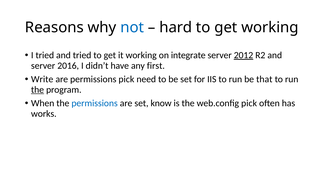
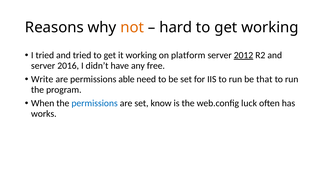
not colour: blue -> orange (132, 27)
integrate: integrate -> platform (188, 55)
first: first -> free (156, 66)
permissions pick: pick -> able (126, 79)
the underline: present -> none (38, 90)
web.config pick: pick -> luck (249, 103)
